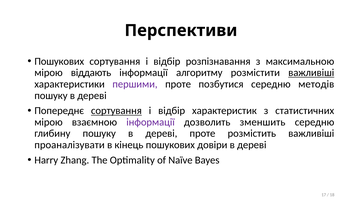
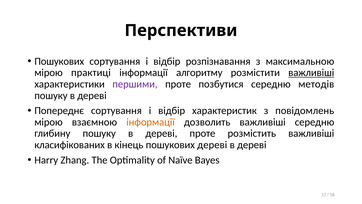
віддають: віддають -> практиці (91, 73)
сортування underline: present -> none (116, 110)
статистичних: статистичних -> повідомлень (305, 110)
інформації colour: purple -> orange (151, 122)
дозволить зменшить: зменшить -> важливіші (263, 122)
проаналізувати: проаналізувати -> класифікованих (70, 145)
пошукових довіри: довіри -> дереві (212, 145)
